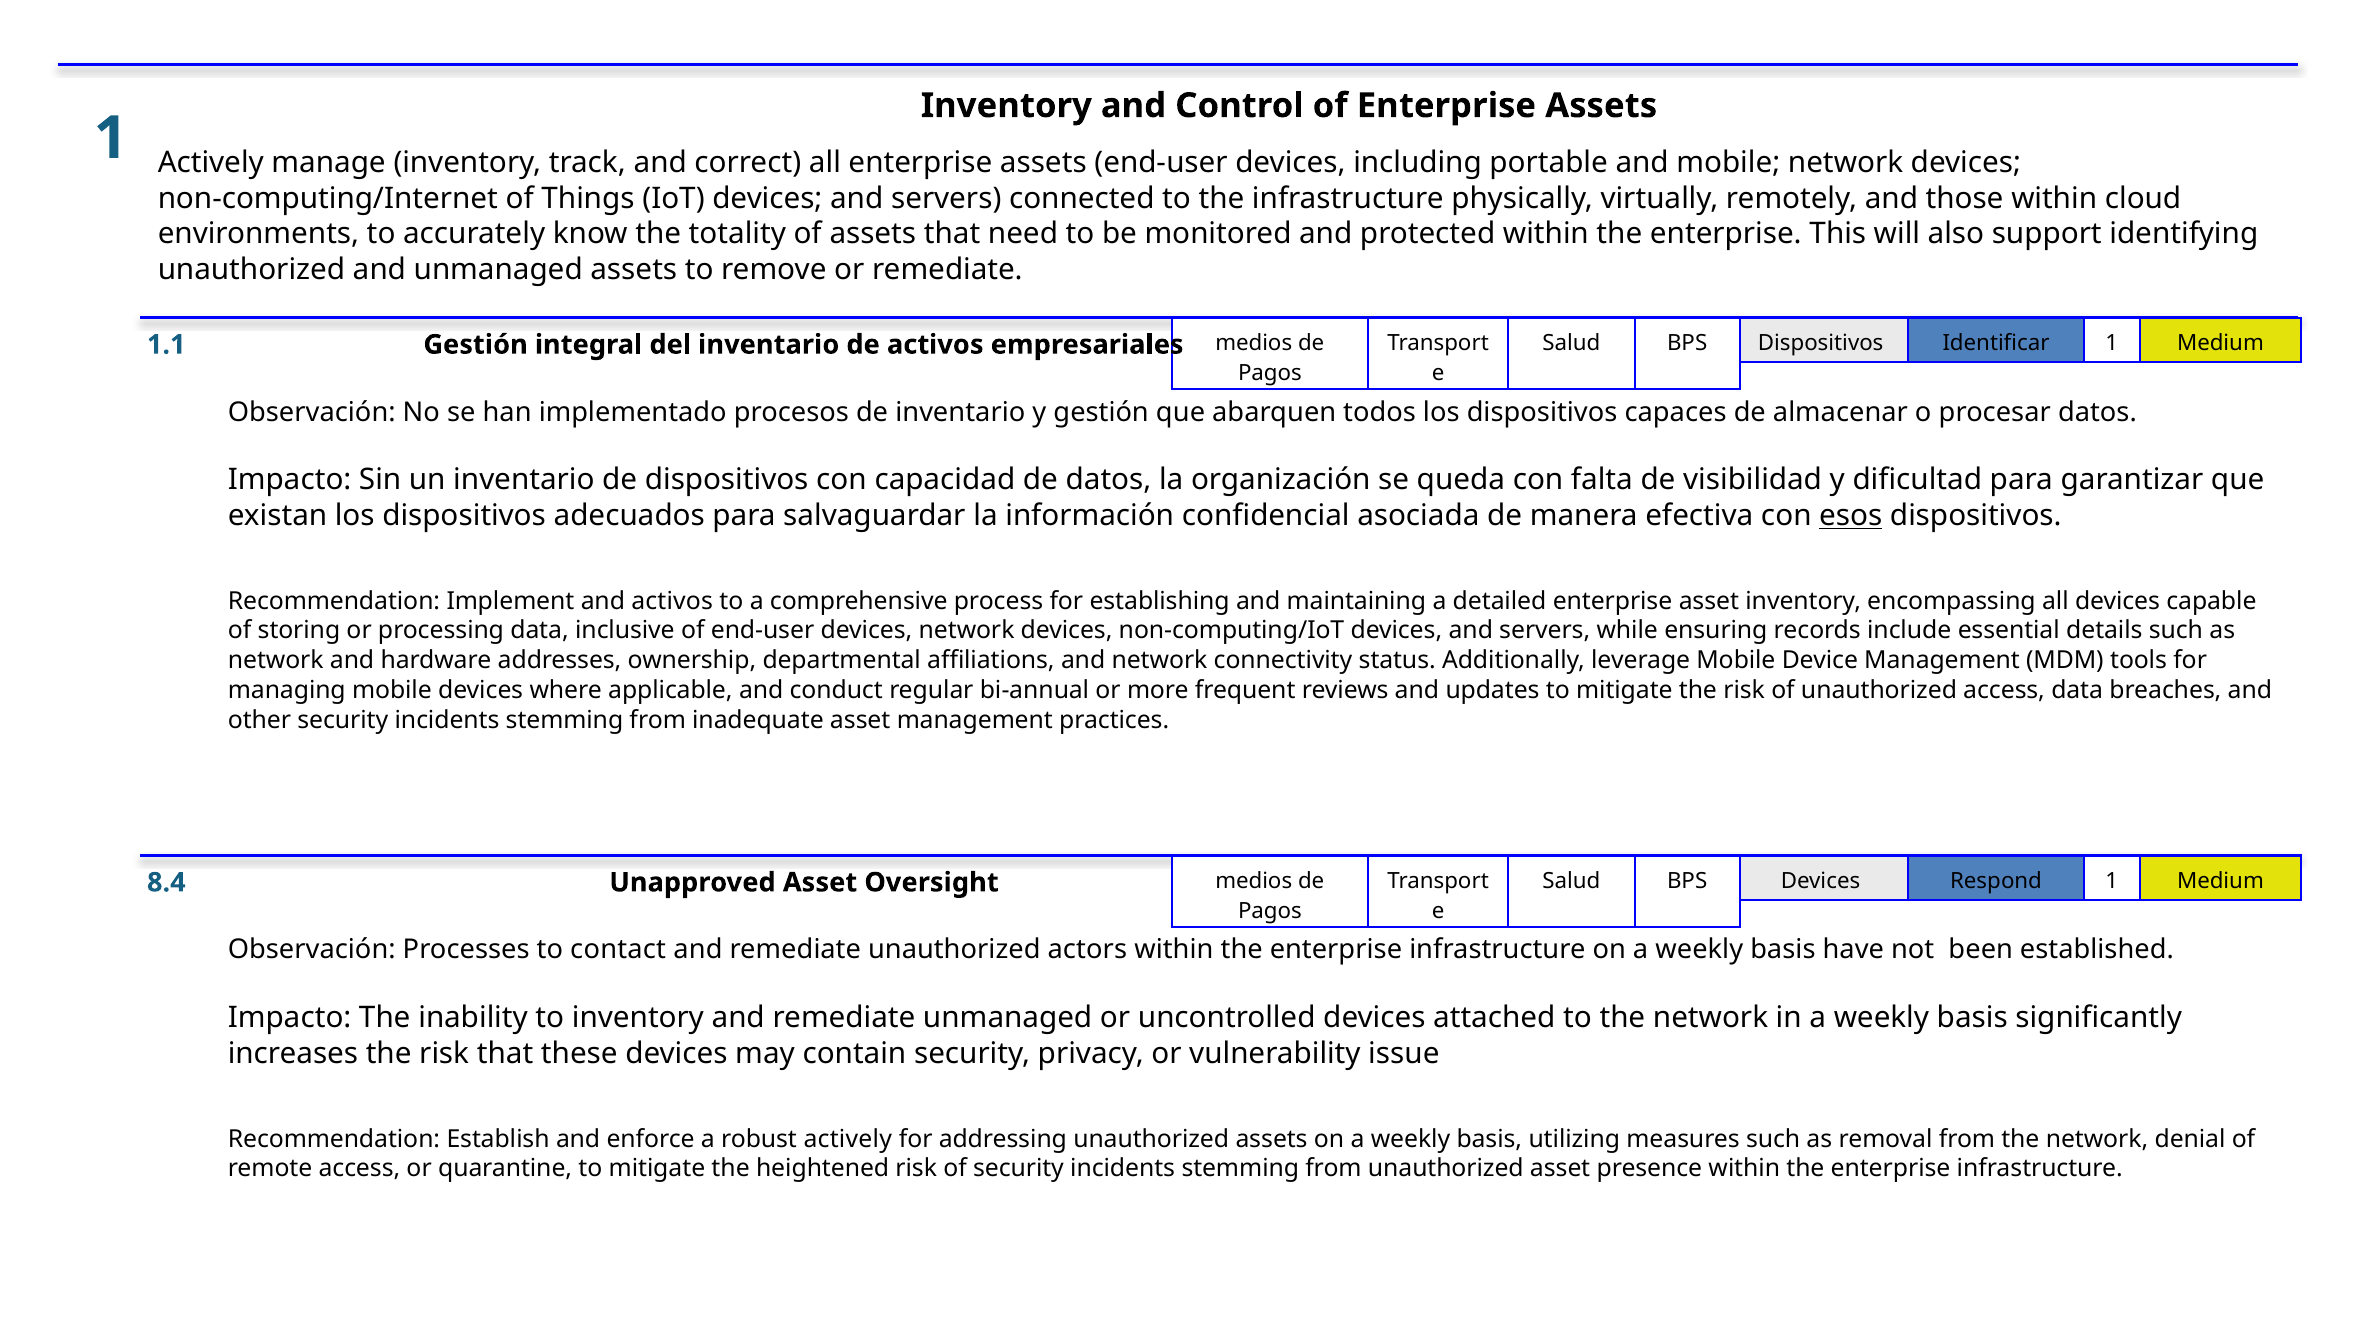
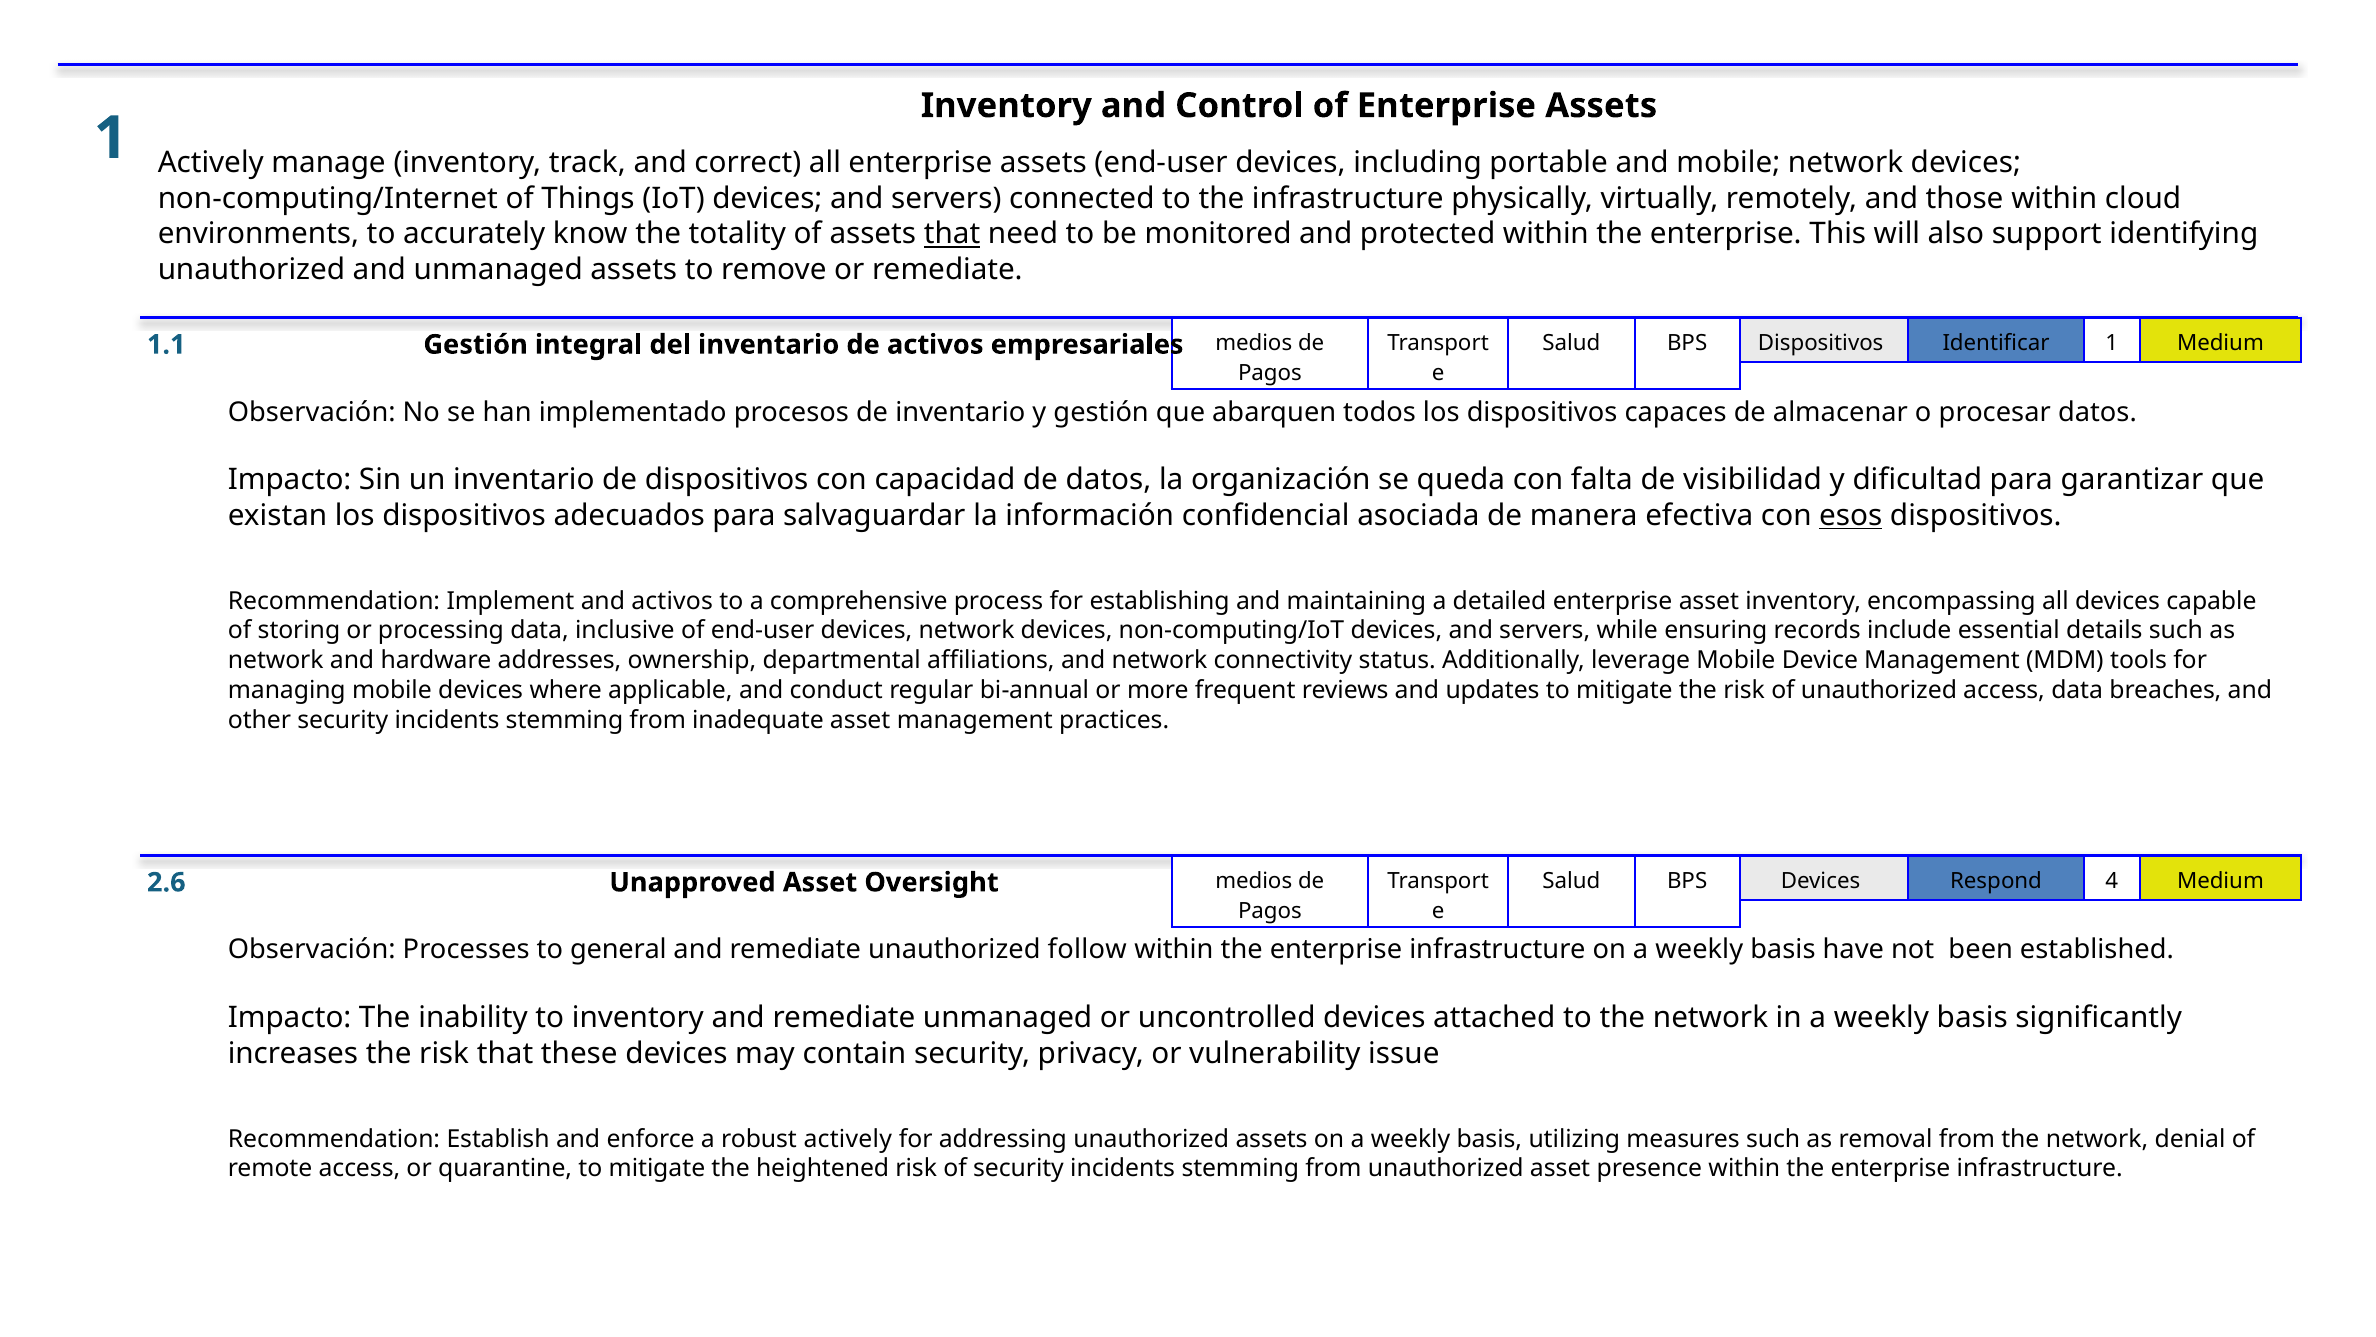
that underline: none -> present (952, 234)
Respond 1: 1 -> 4 (2112, 881)
8.4: 8.4 -> 2.6 (166, 882)
contact: contact -> general (618, 949)
actors: actors -> follow (1087, 949)
